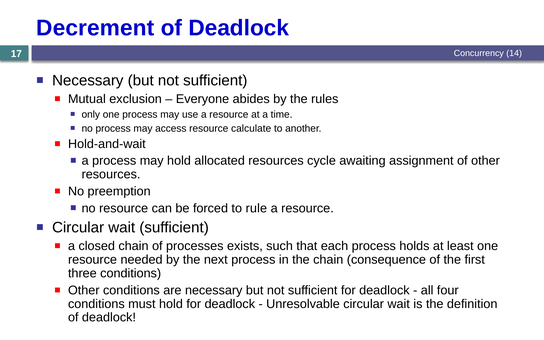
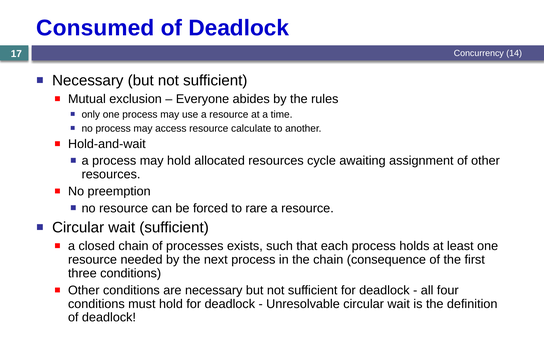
Decrement: Decrement -> Consumed (95, 28)
rule: rule -> rare (256, 208)
